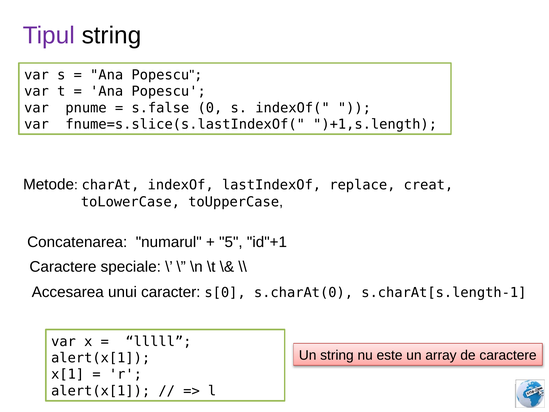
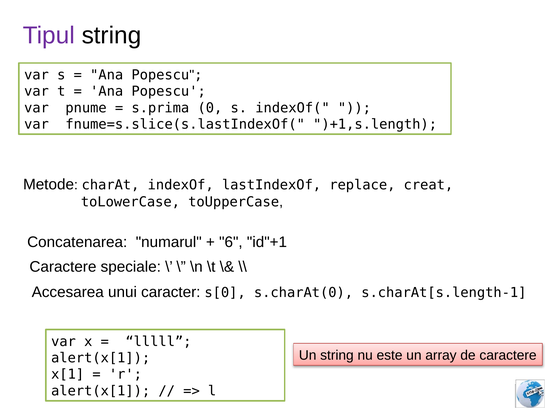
s.false: s.false -> s.prima (160, 108)
5: 5 -> 6 (231, 242)
